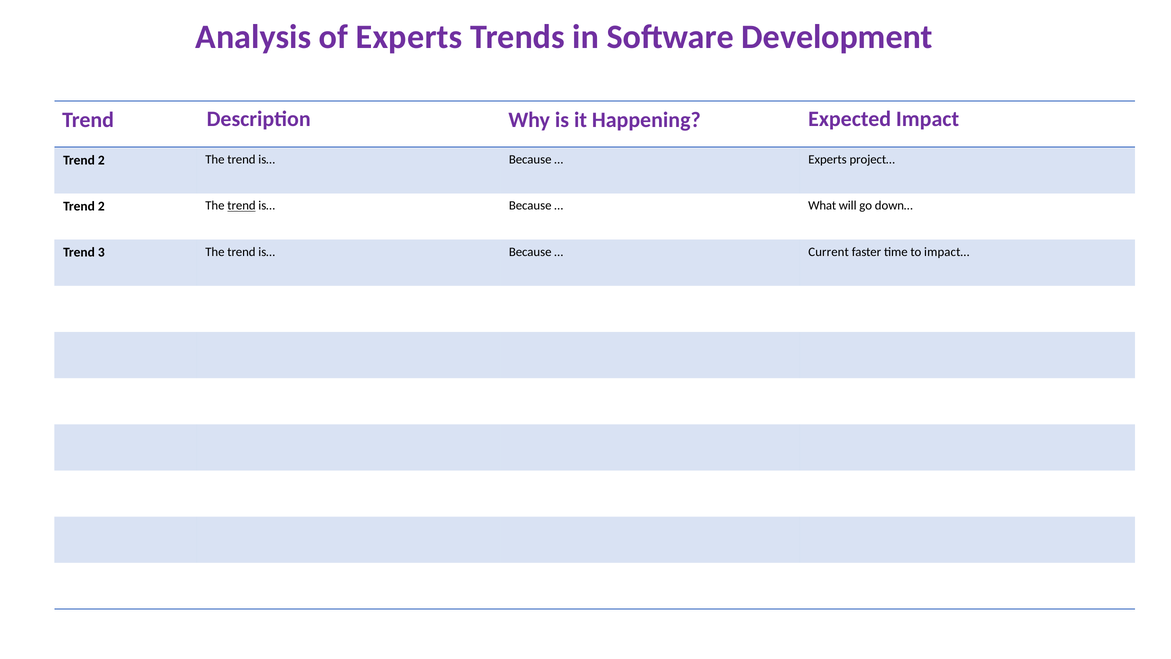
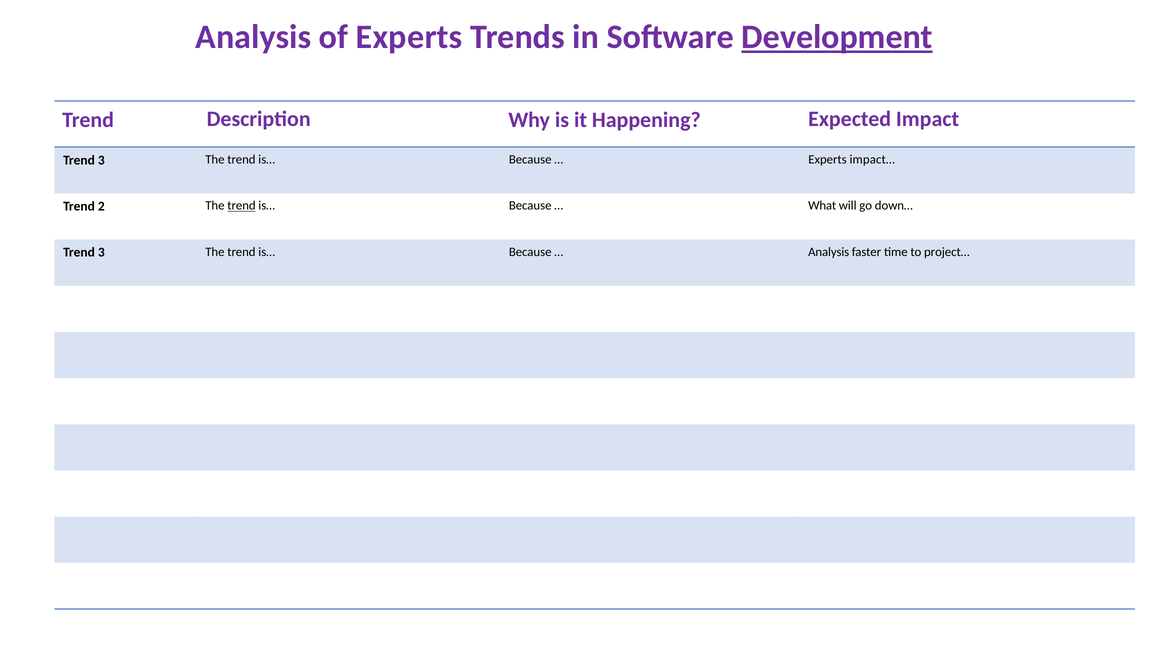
Development underline: none -> present (837, 37)
2: 2 -> 3 (101, 160)
project…: project… -> impact… (872, 159)
Current: Current -> Analysis (829, 252)
impact…: impact… -> project… (947, 252)
